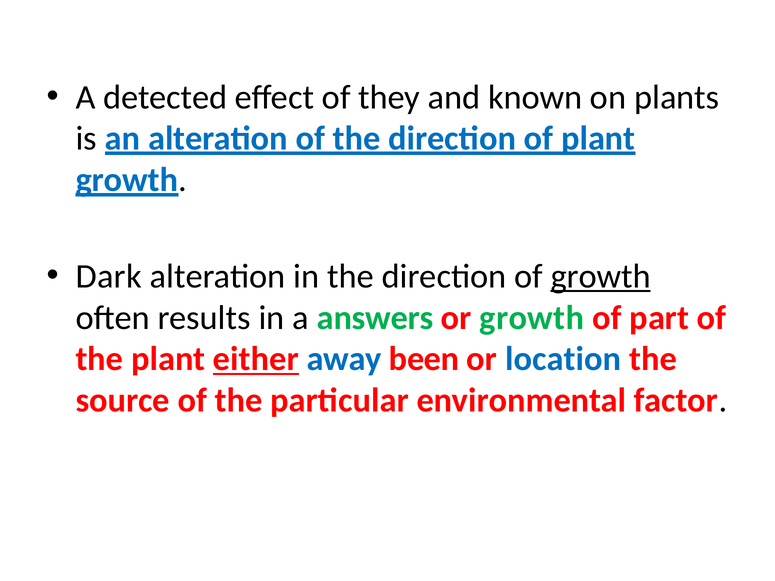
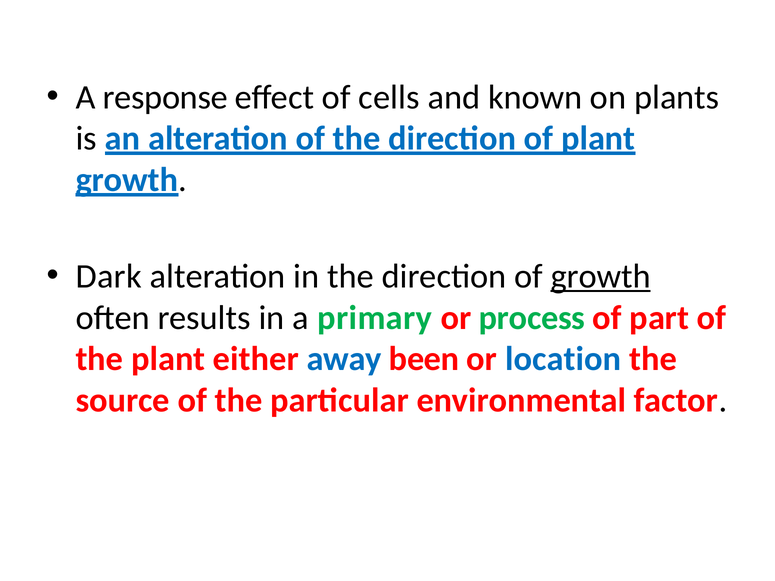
detected: detected -> response (165, 97)
they: they -> cells (389, 97)
answers: answers -> primary (375, 318)
or growth: growth -> process (532, 318)
either underline: present -> none (256, 359)
